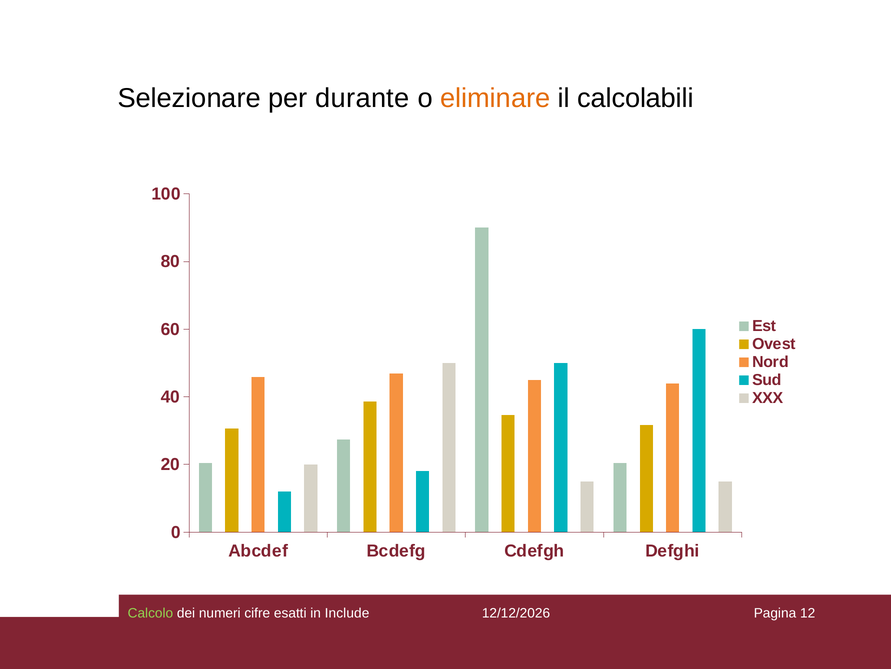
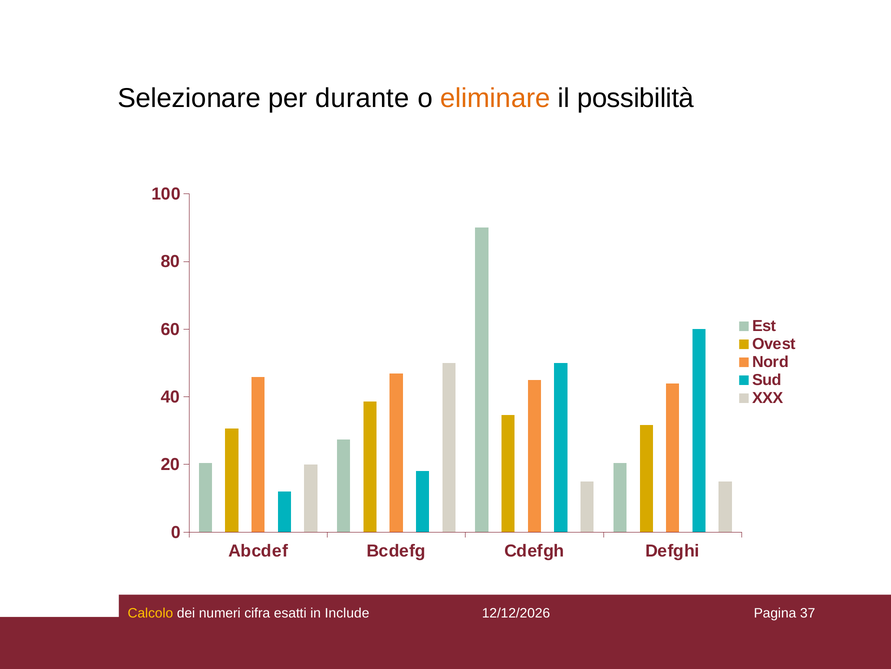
calcolabili: calcolabili -> possibilità (636, 98)
Calcolo colour: light green -> yellow (150, 613)
cifre: cifre -> cifra (257, 613)
12: 12 -> 37 (808, 613)
